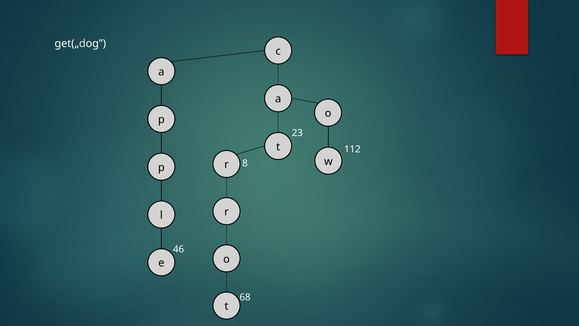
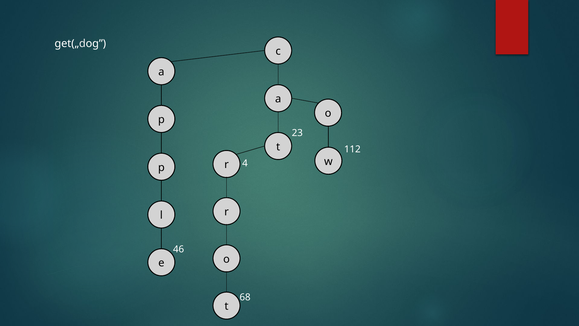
8: 8 -> 4 (245, 163)
